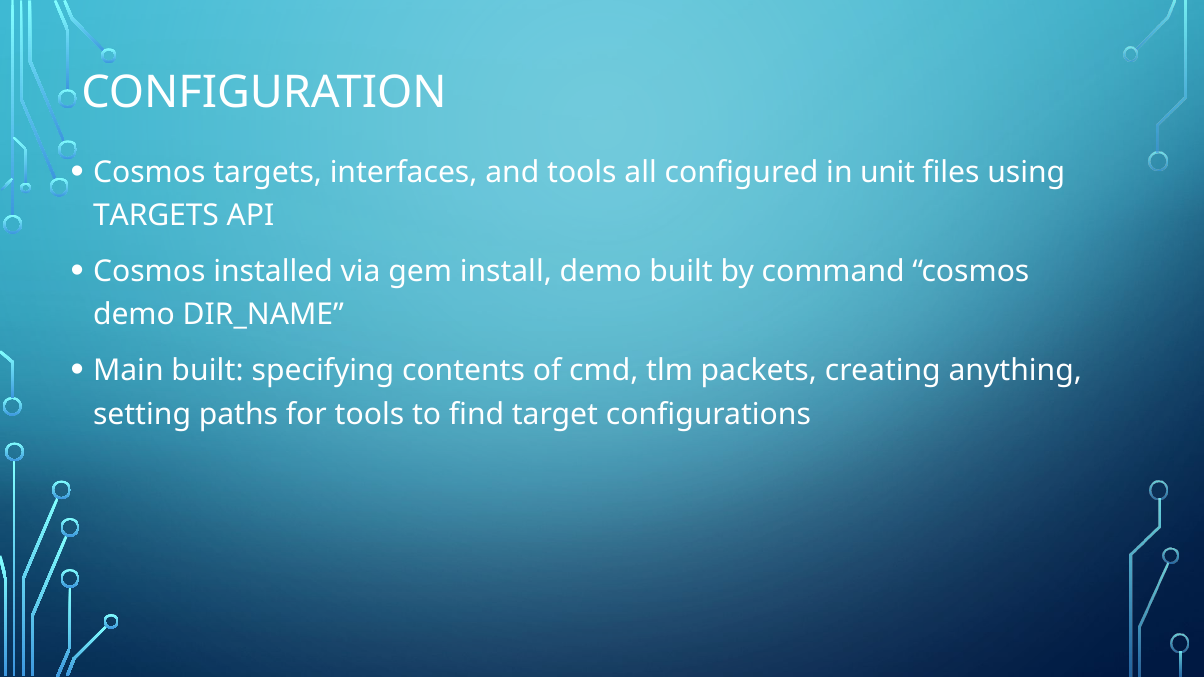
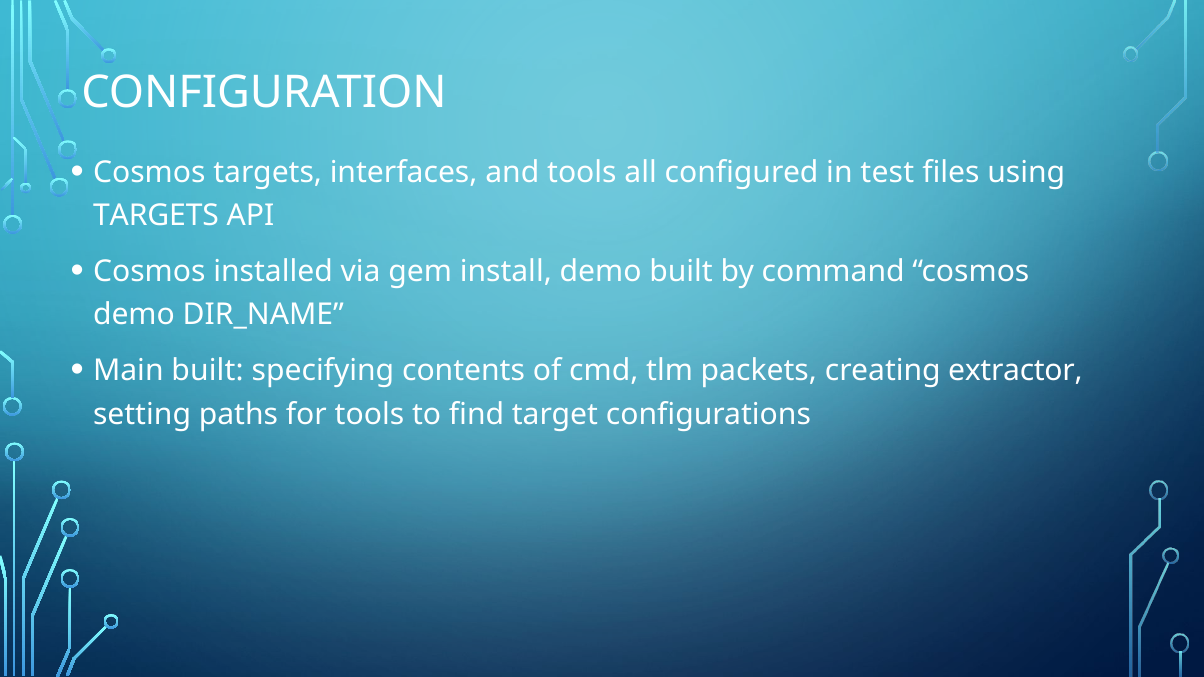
unit: unit -> test (887, 173)
anything: anything -> extractor (1015, 371)
